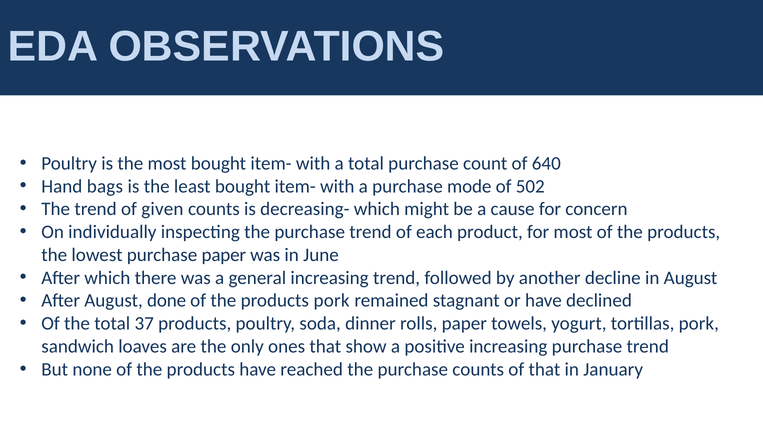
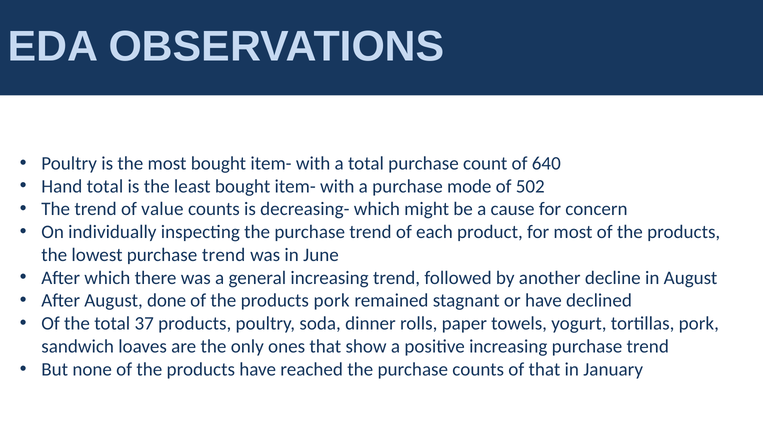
Hand bags: bags -> total (105, 186)
given: given -> value (162, 209)
lowest purchase paper: paper -> trend (224, 255)
